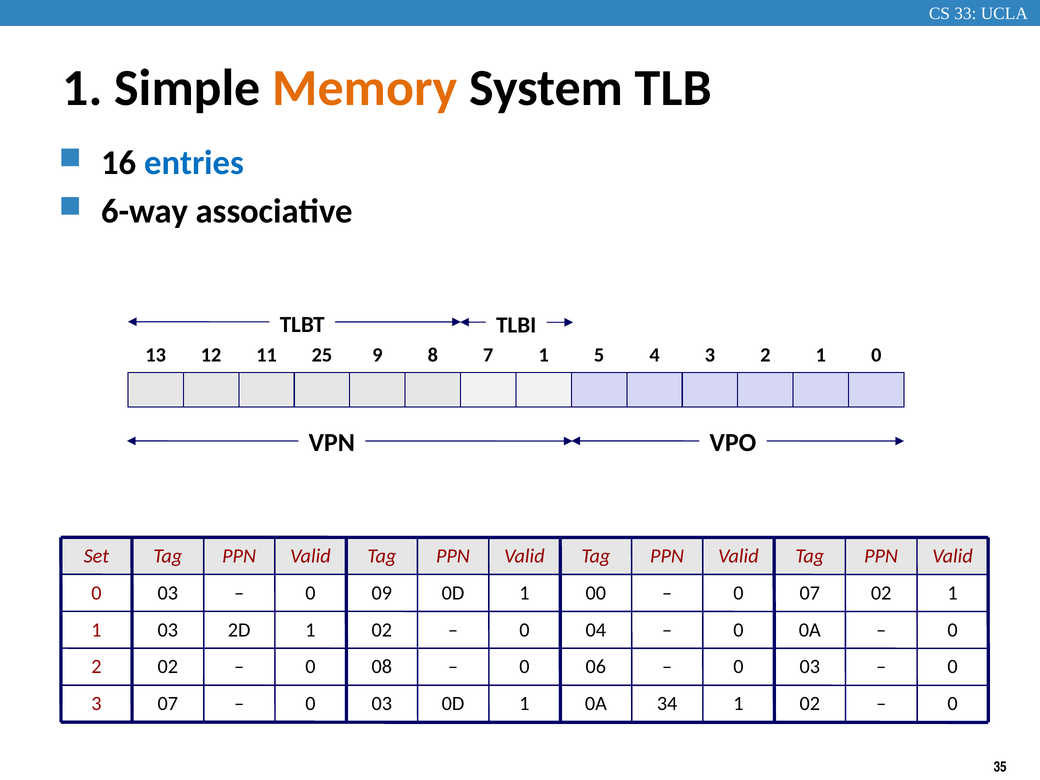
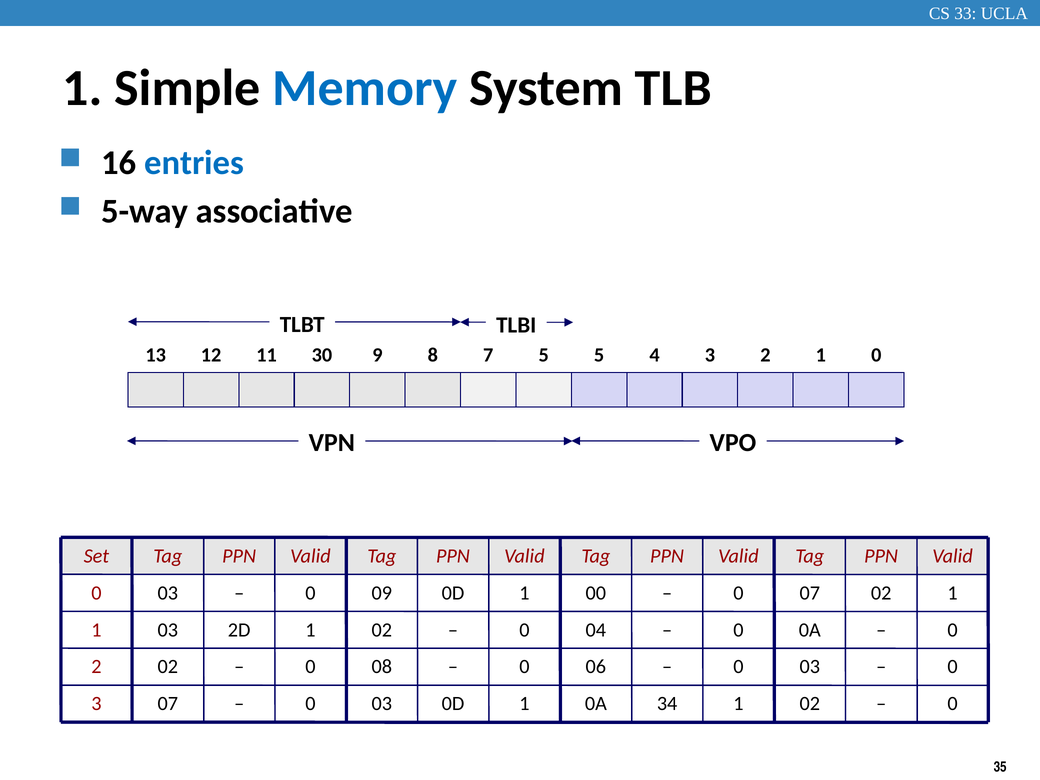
Memory colour: orange -> blue (365, 88)
6-way: 6-way -> 5-way (145, 211)
25: 25 -> 30 (322, 355)
7 1: 1 -> 5 (544, 355)
